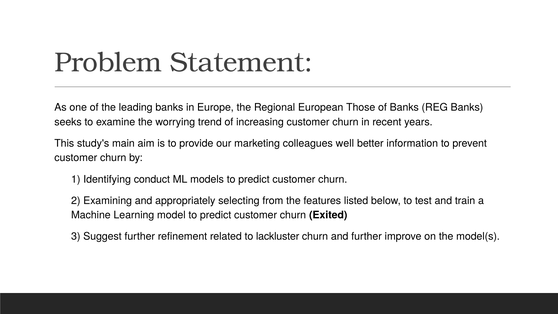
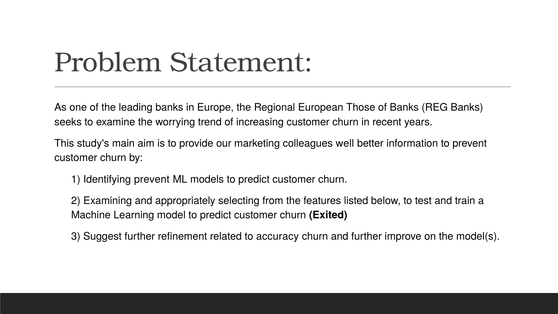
Identifying conduct: conduct -> prevent (152, 179)
lackluster: lackluster -> accuracy (278, 236)
